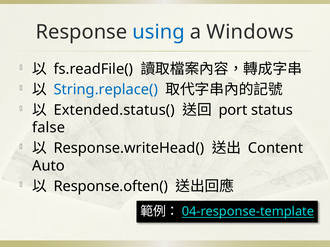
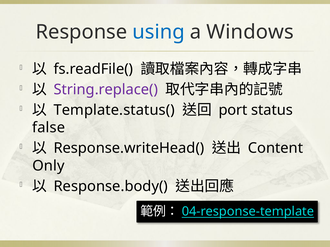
String.replace( colour: blue -> purple (106, 90)
Extended.status(: Extended.status( -> Template.status( (114, 110)
Auto: Auto -> Only (48, 166)
Response.often(: Response.often( -> Response.body( (111, 187)
